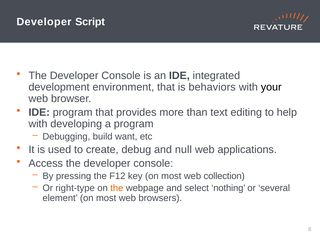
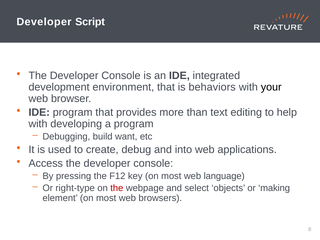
null: null -> into (183, 150)
collection: collection -> language (224, 176)
the colour: orange -> red (117, 188)
nothing: nothing -> objects (228, 188)
several: several -> making (274, 188)
